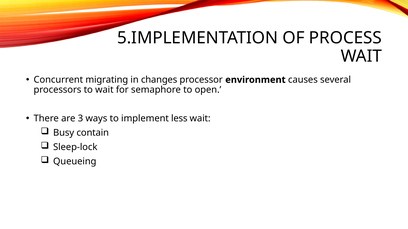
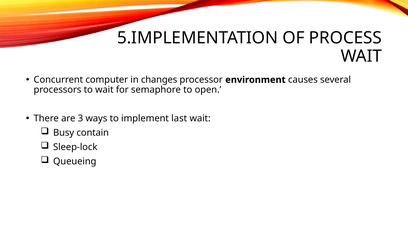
migrating: migrating -> computer (107, 80)
less: less -> last (179, 119)
